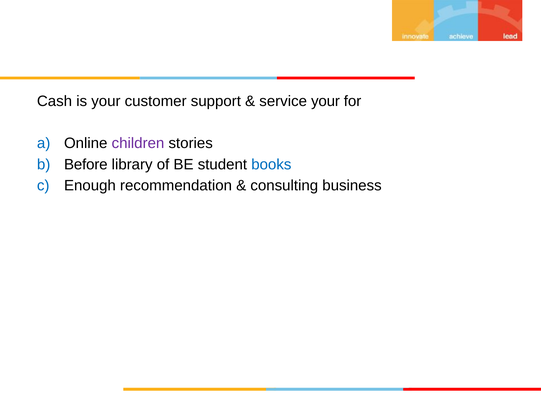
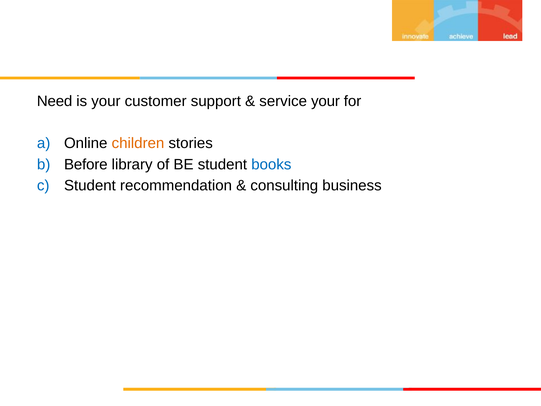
Cash: Cash -> Need (55, 101)
children colour: purple -> orange (138, 143)
Enough: Enough -> Student (90, 185)
